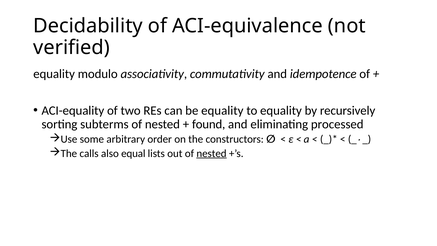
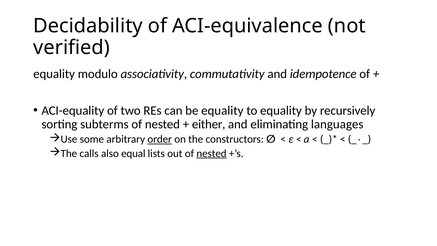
found: found -> either (209, 124)
processed: processed -> languages (337, 124)
order underline: none -> present (160, 139)
